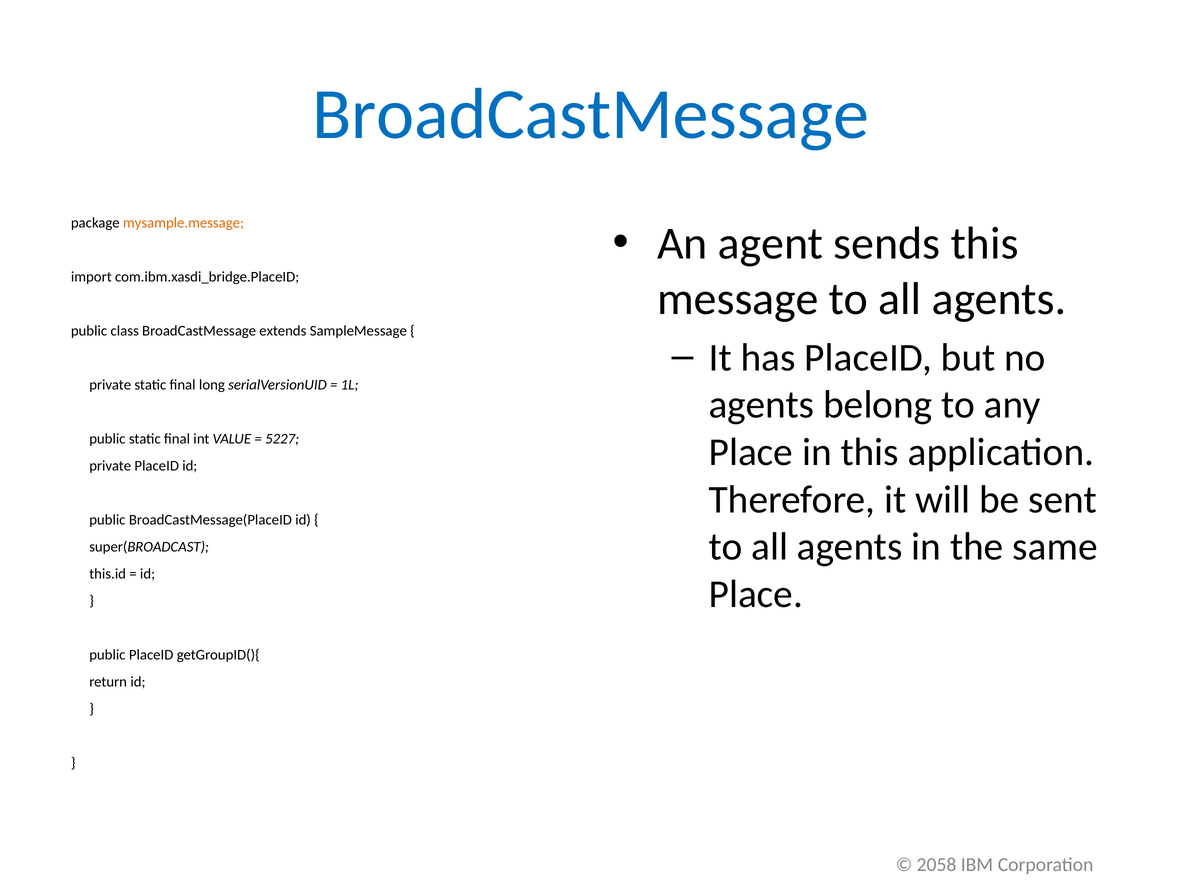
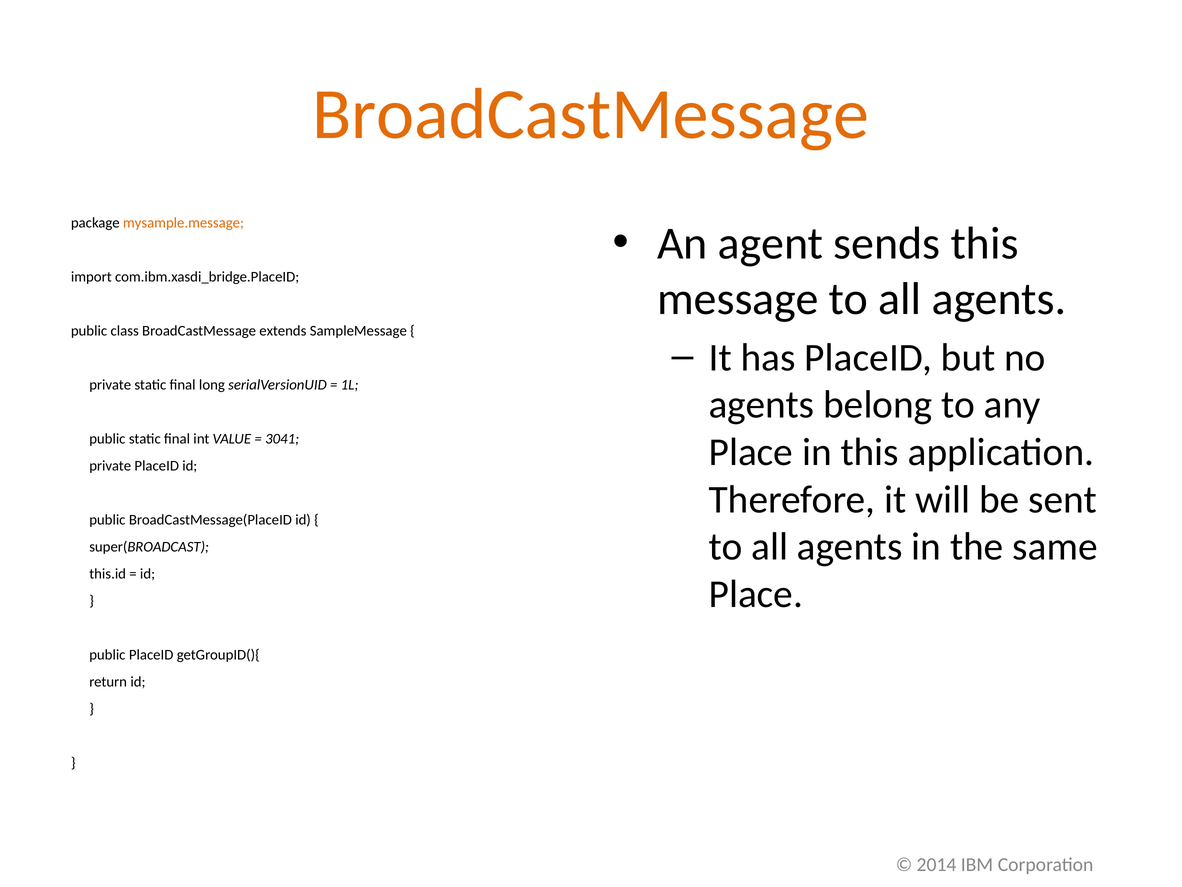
BroadCastMessage colour: blue -> orange (591, 114)
5227: 5227 -> 3041 (282, 439)
2058: 2058 -> 2014 (937, 864)
